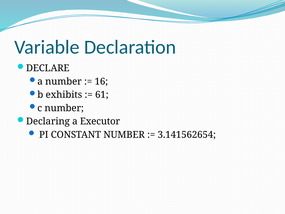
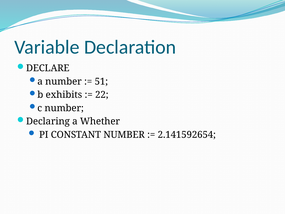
16: 16 -> 51 (101, 81)
61: 61 -> 22 (102, 95)
Executor: Executor -> Whether (100, 121)
3.141562654: 3.141562654 -> 2.141592654 (187, 135)
